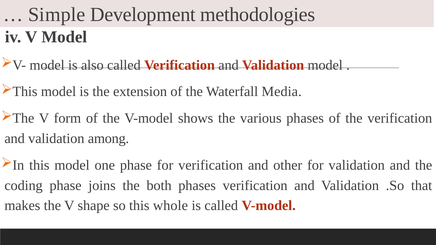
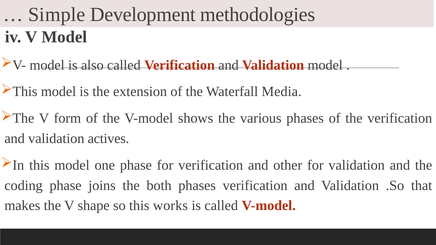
among: among -> actives (108, 139)
whole: whole -> works (170, 206)
